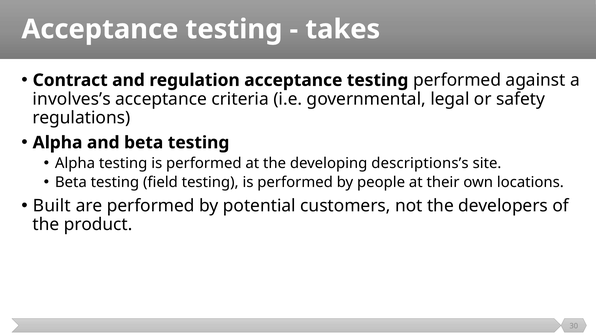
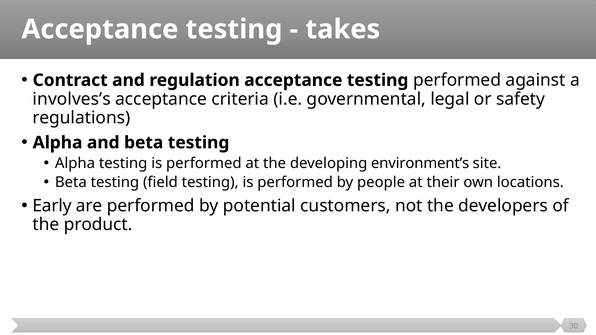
descriptions’s: descriptions’s -> environment’s (420, 163)
Built: Built -> Early (52, 206)
